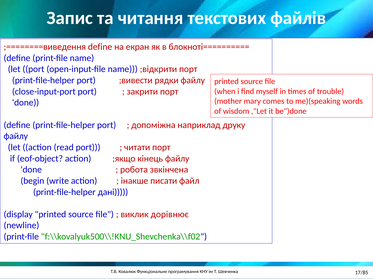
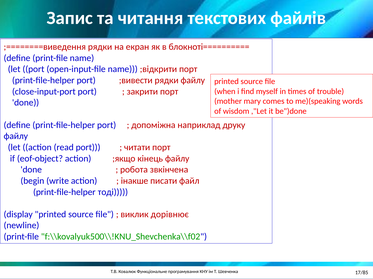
;========виведення define: define -> рядки (100, 47)
дані: дані -> тоді (113, 192)
